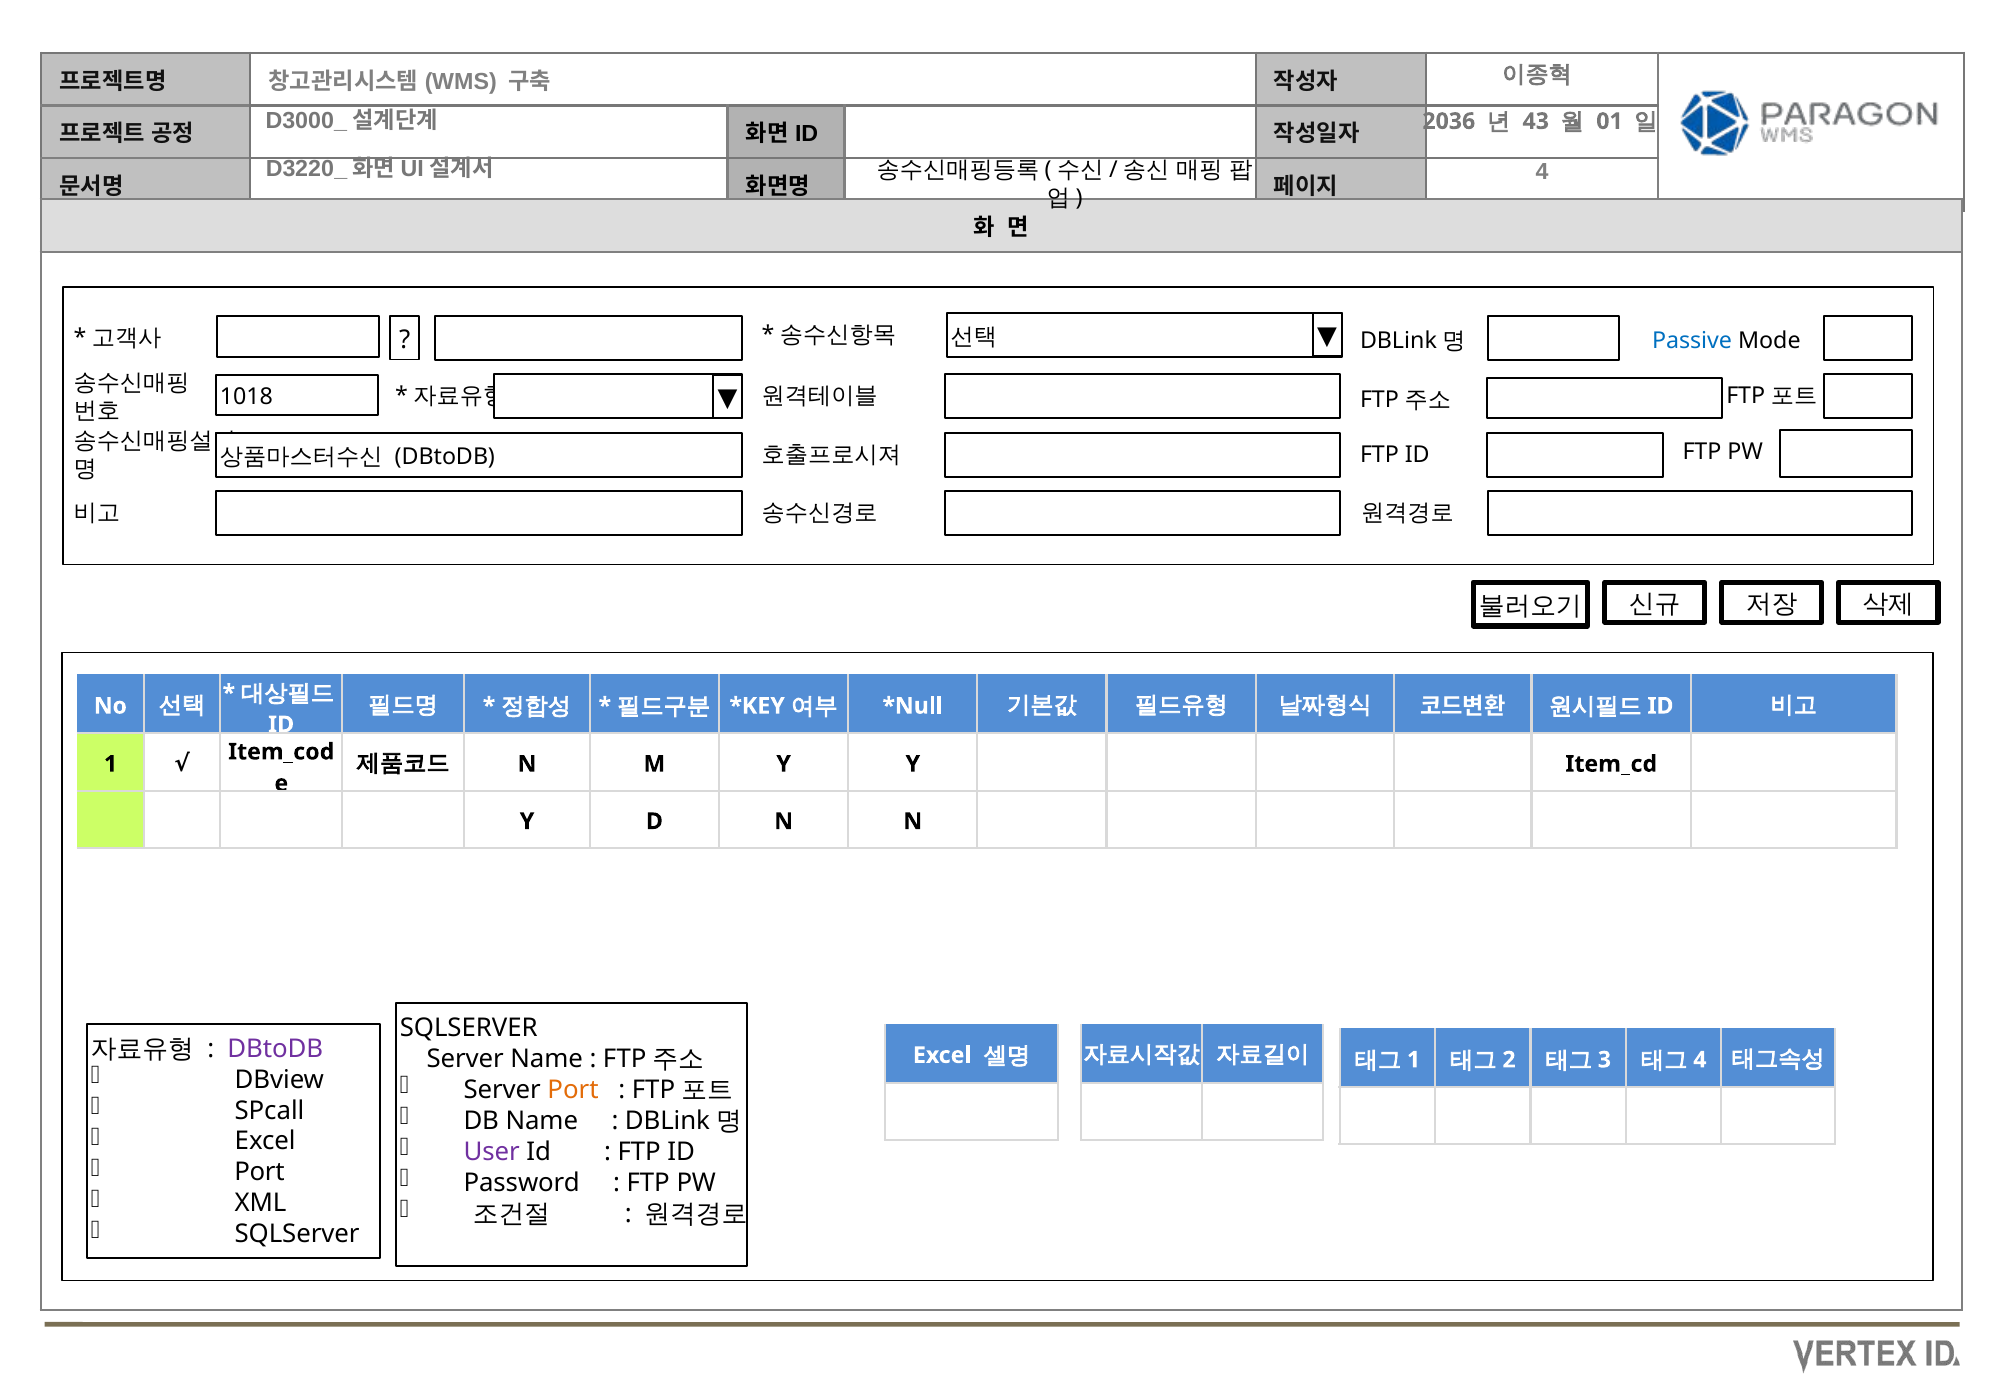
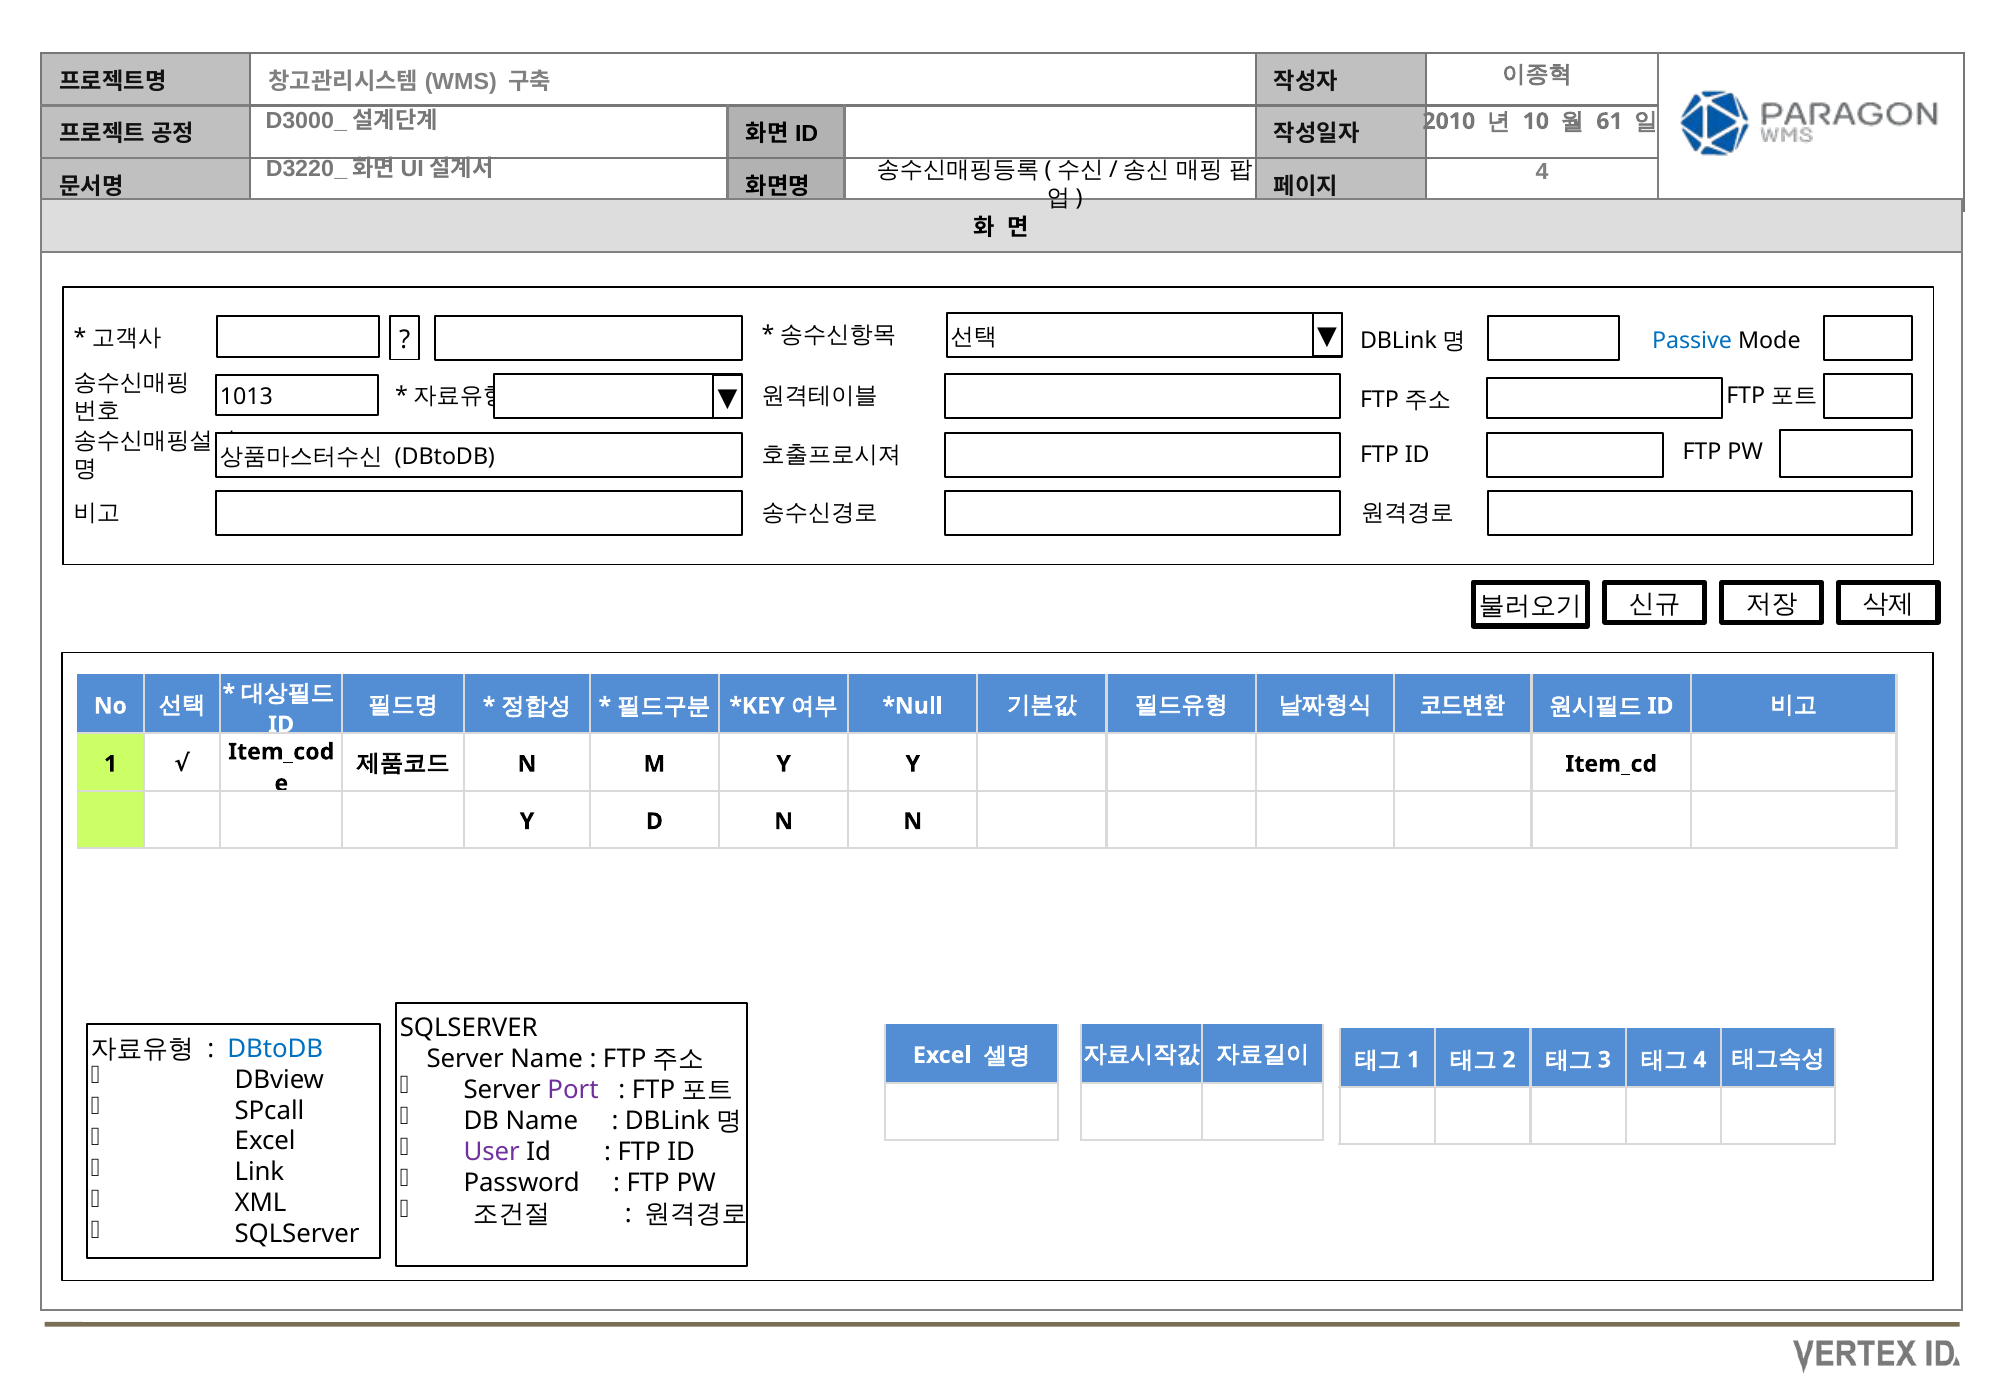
2036: 2036 -> 2010 (1449, 121)
43: 43 -> 10 (1536, 121)
01: 01 -> 61 (1609, 121)
1018: 1018 -> 1013 (246, 397)
DBtoDB colour: purple -> blue (275, 1049)
Port colour: orange -> purple (573, 1090)
Port: Port -> Link (259, 1173)
